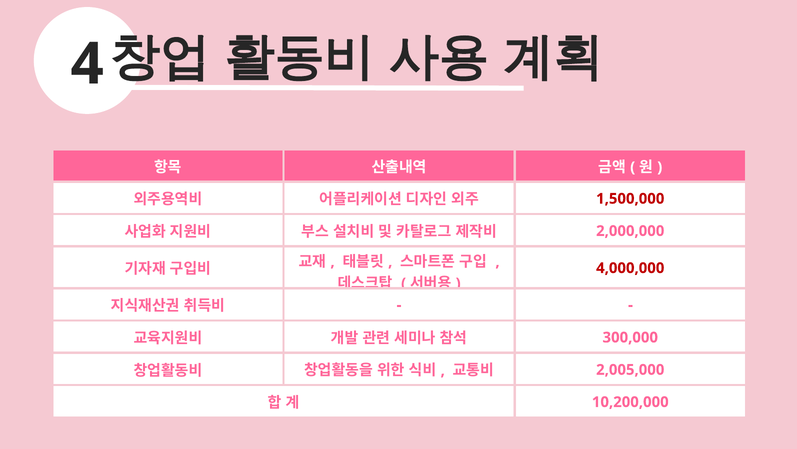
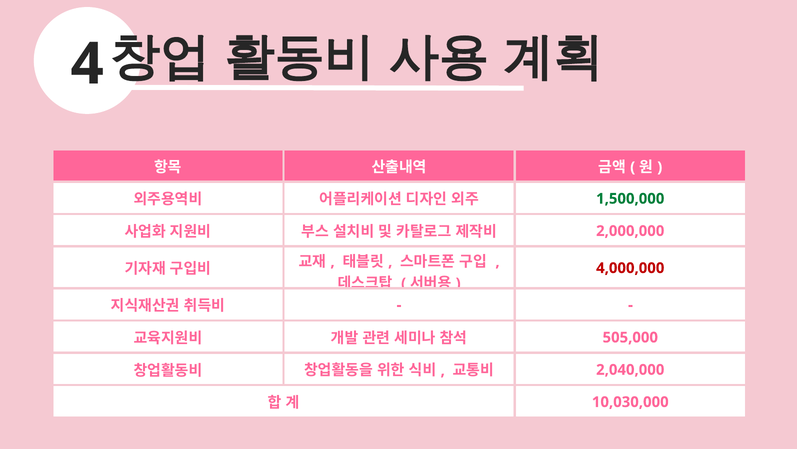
1,500,000 colour: red -> green (630, 198)
300,000: 300,000 -> 505,000 (630, 337)
2,005,000: 2,005,000 -> 2,040,000 (630, 369)
10,200,000: 10,200,000 -> 10,030,000 (630, 401)
